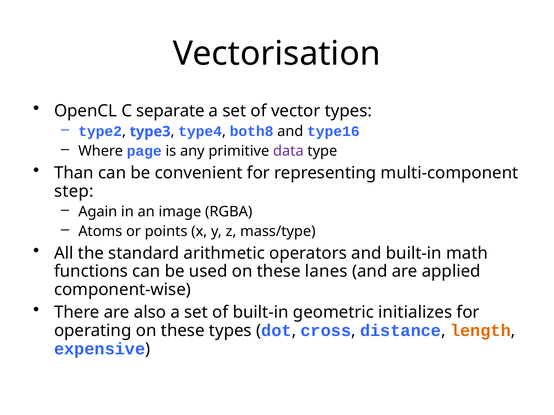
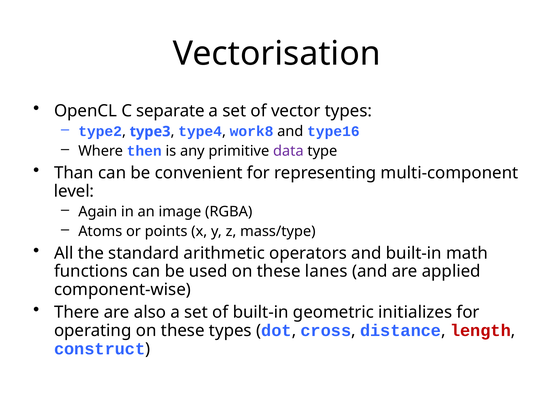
both8: both8 -> work8 (252, 132)
page: page -> then (144, 151)
step: step -> level (74, 191)
length colour: orange -> red (480, 331)
expensive: expensive -> construct (100, 349)
